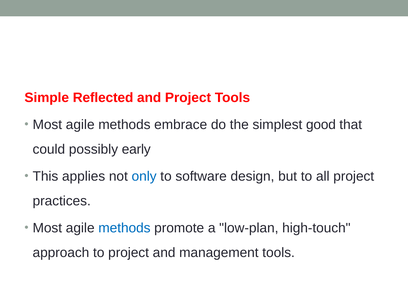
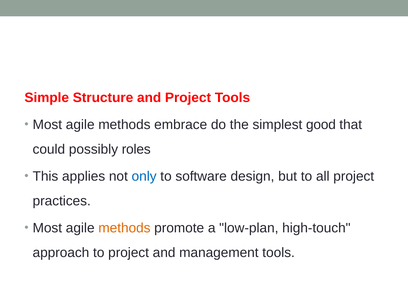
Reflected: Reflected -> Structure (103, 98)
early: early -> roles (136, 149)
methods colour: blue -> orange (124, 228)
